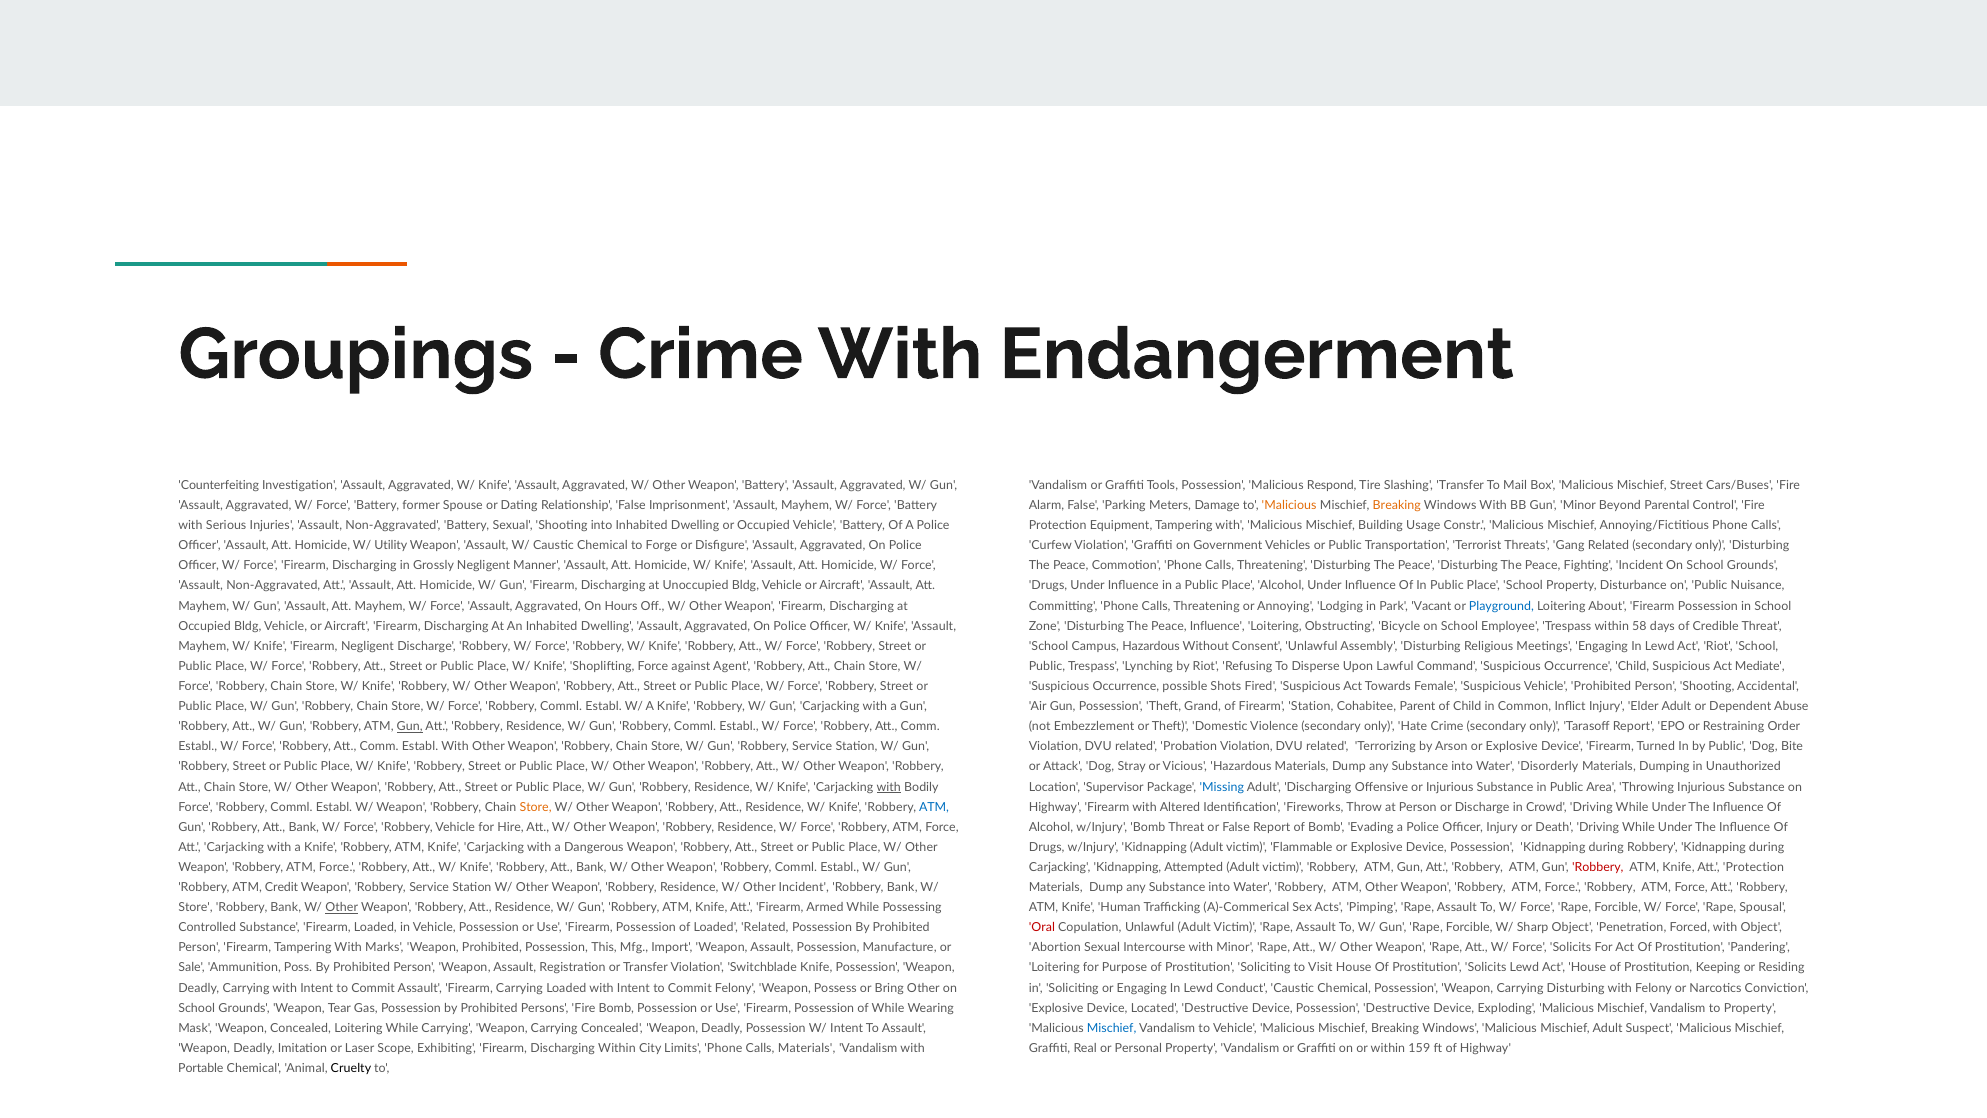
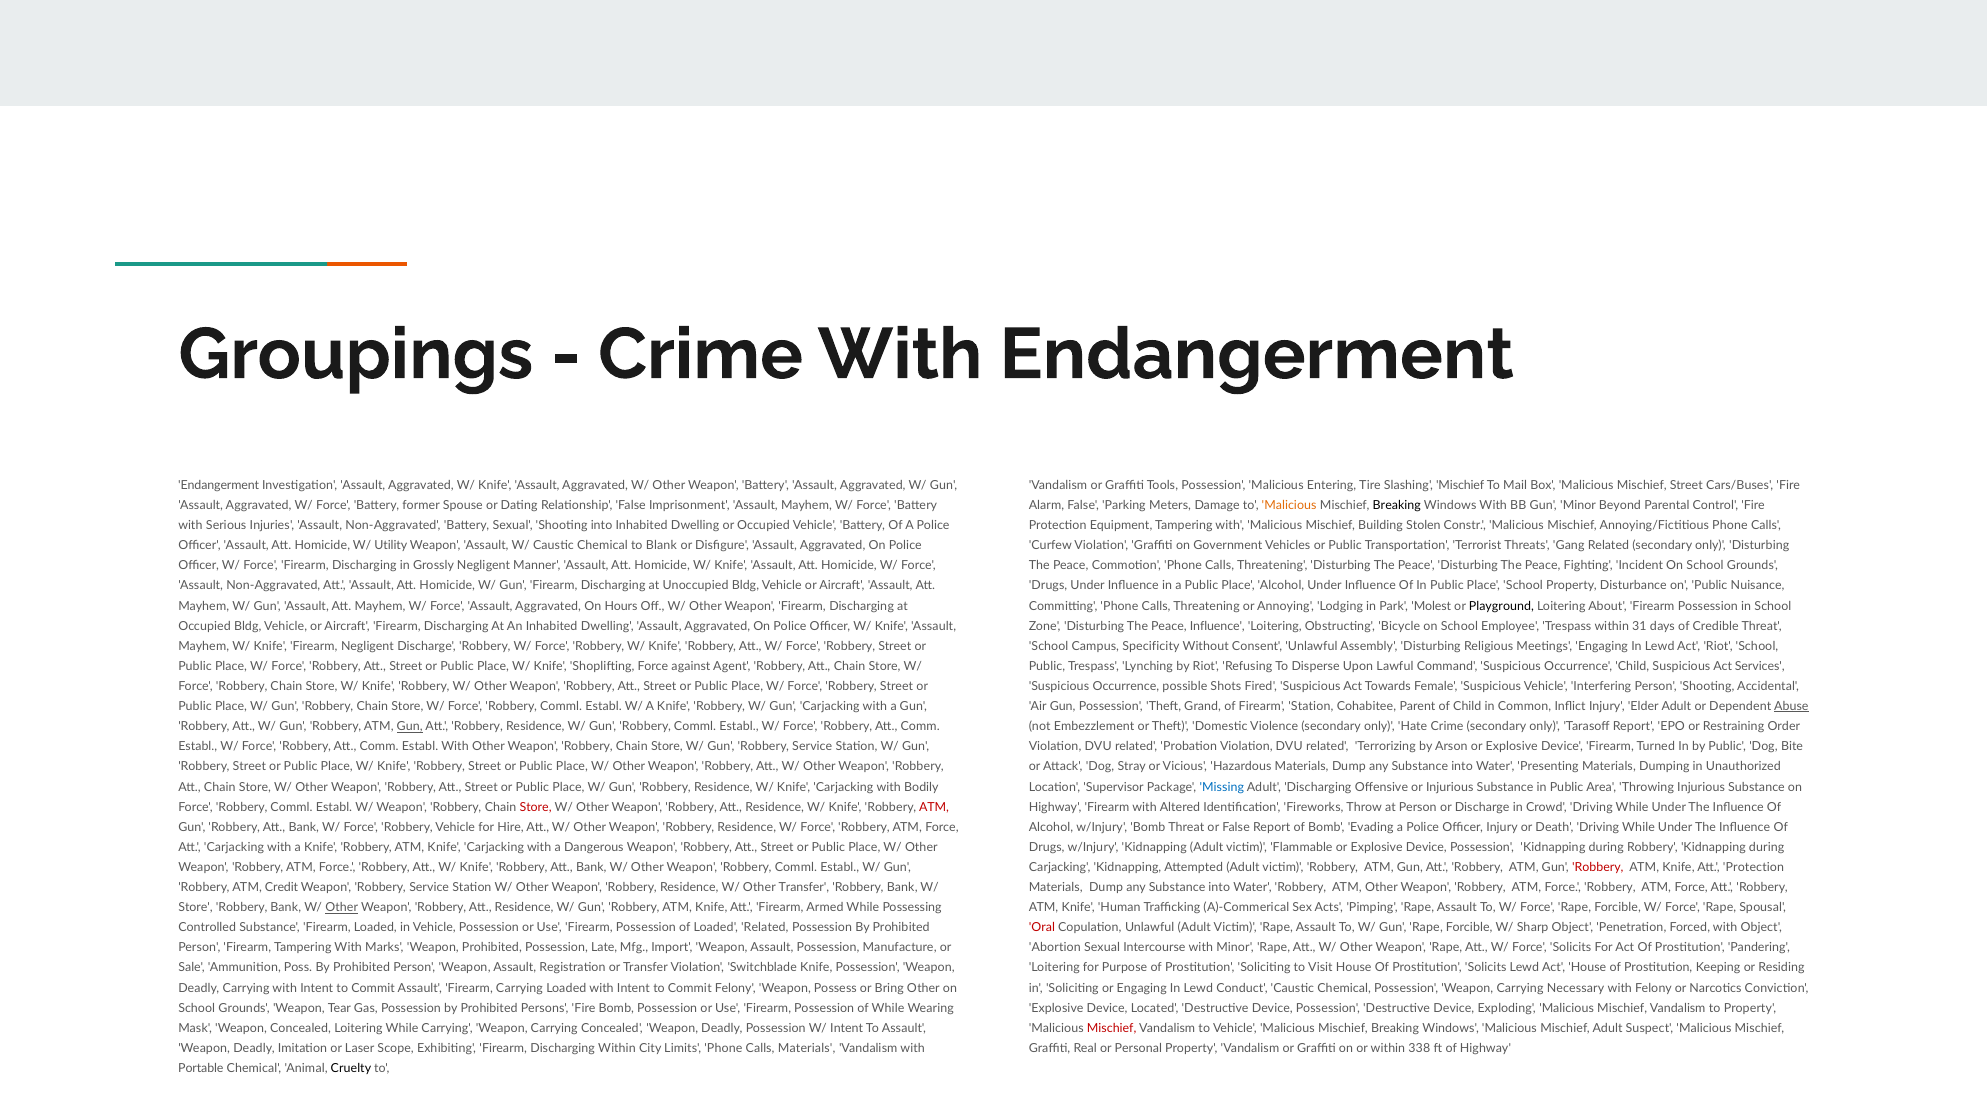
Counterfeiting: Counterfeiting -> Endangerment (219, 485)
Respond: Respond -> Entering (1332, 485)
Slashing Transfer: Transfer -> Mischief (1460, 485)
Breaking colour: orange -> black (1397, 505)
Usage: Usage -> Stolen (1423, 525)
Forge: Forge -> Blank (661, 545)
Vacant: Vacant -> Molest (1431, 606)
Playground colour: blue -> black (1501, 606)
58: 58 -> 31 (1639, 626)
Campus Hazardous: Hazardous -> Specificity (1151, 646)
Mediate: Mediate -> Services (1760, 666)
Vehicle Prohibited: Prohibited -> Interfering (1601, 686)
Abuse underline: none -> present (1791, 706)
Disorderly: Disorderly -> Presenting (1548, 767)
with underline: present -> none (889, 787)
Store colour: orange -> red (536, 807)
ATM colour: blue -> red (934, 807)
Other Incident: Incident -> Transfer (804, 887)
This: This -> Late (604, 948)
Carrying Disturbing: Disturbing -> Necessary (1576, 988)
Mischief colour: blue -> red (1112, 1028)
159: 159 -> 338 (1419, 1048)
